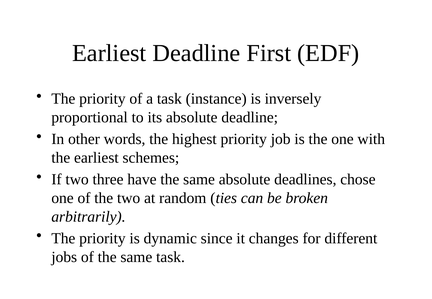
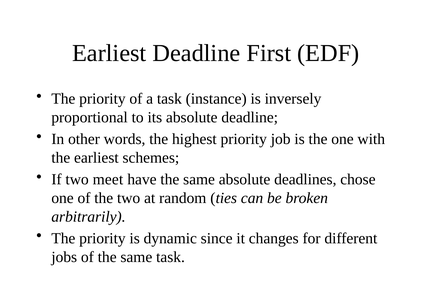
three: three -> meet (108, 179)
